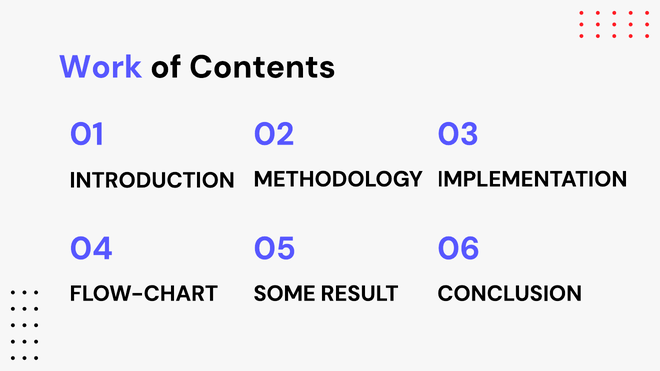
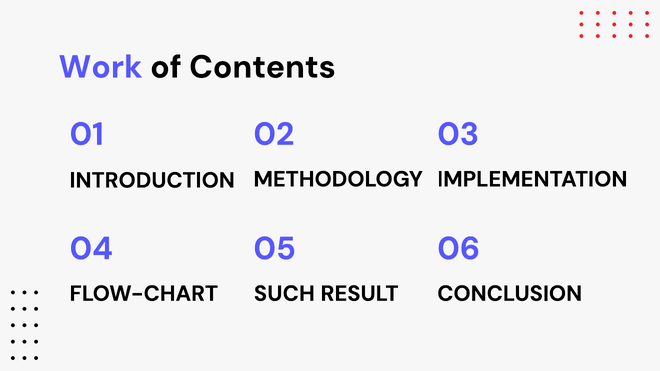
SOME: SOME -> SUCH (284, 294)
